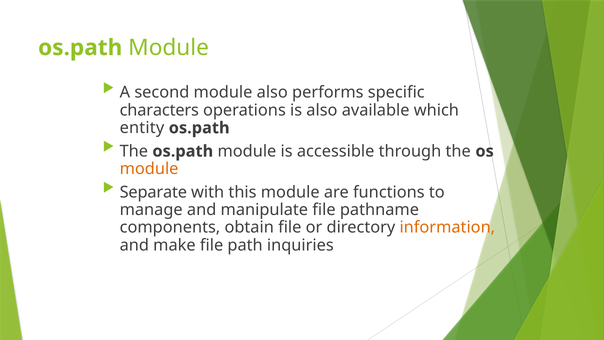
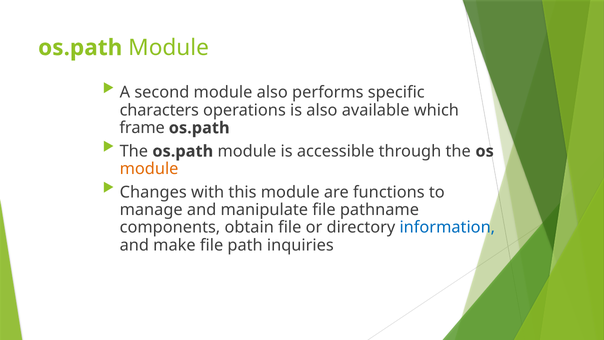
entity: entity -> frame (142, 128)
Separate: Separate -> Changes (153, 192)
information colour: orange -> blue (447, 227)
